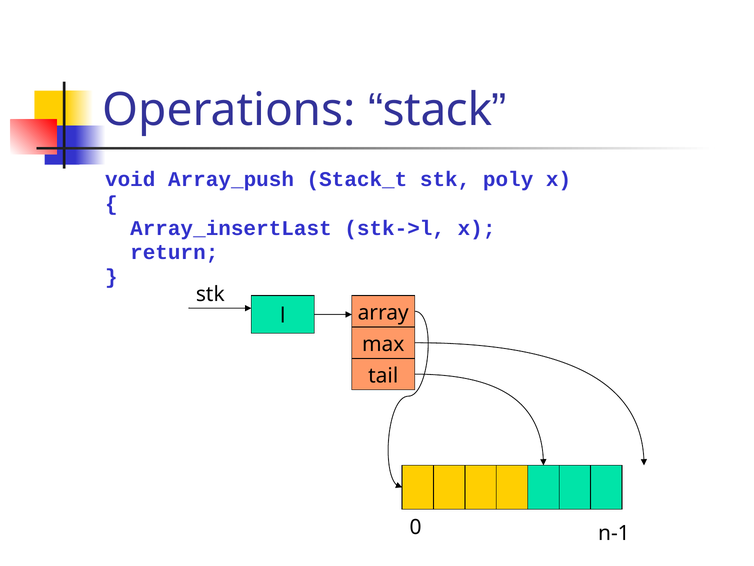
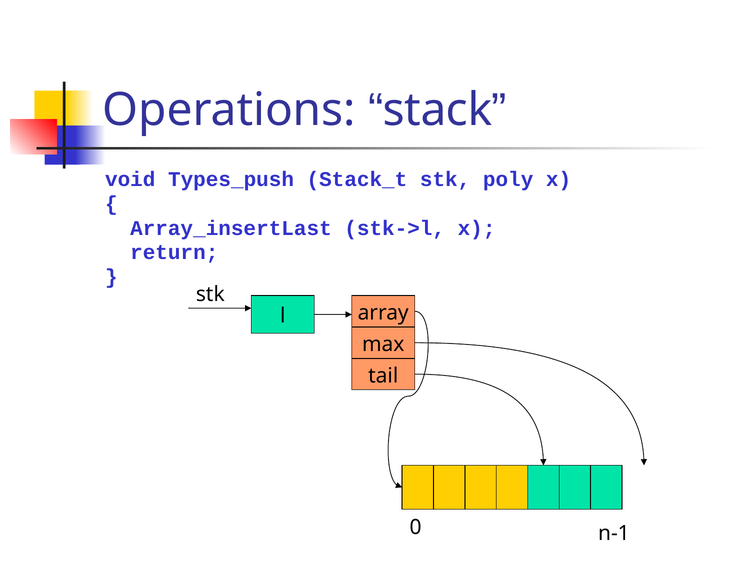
Array_push: Array_push -> Types_push (231, 179)
